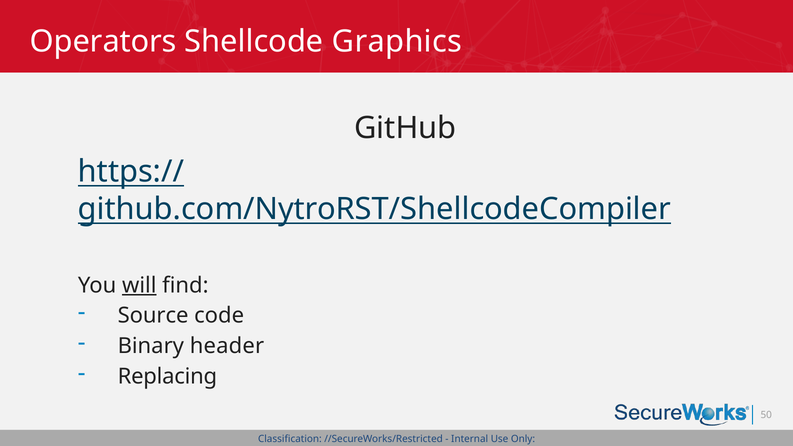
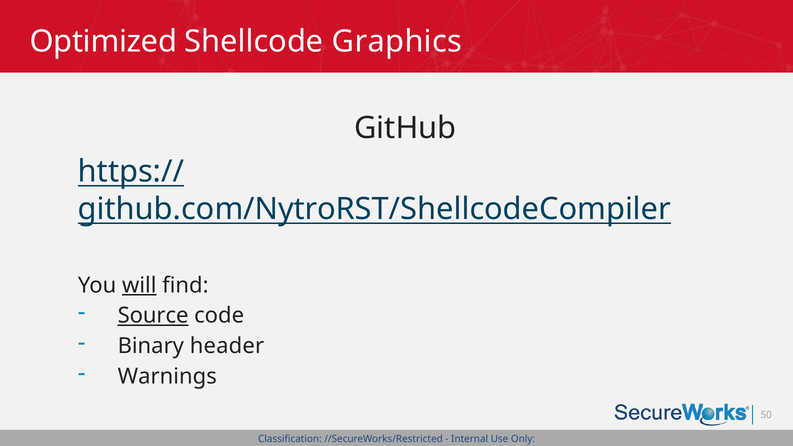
Operators: Operators -> Optimized (103, 42)
Source underline: none -> present (153, 316)
Replacing: Replacing -> Warnings (167, 377)
